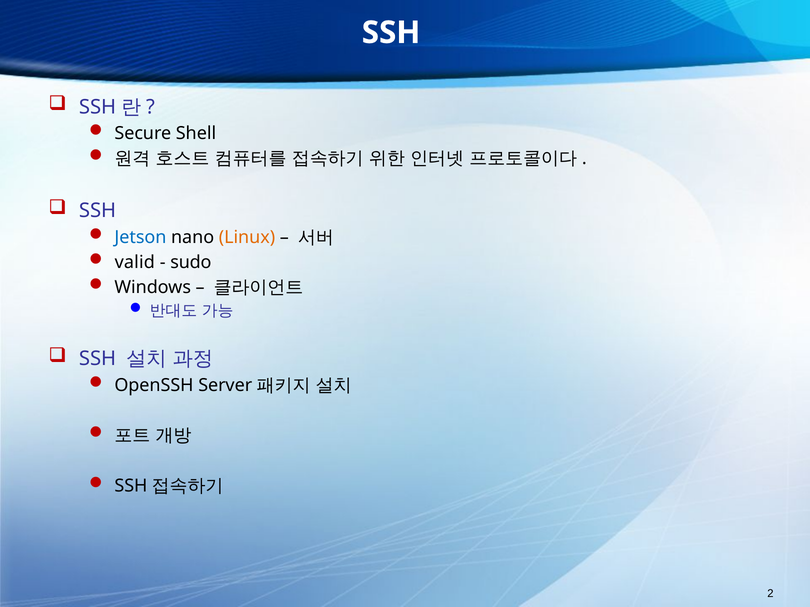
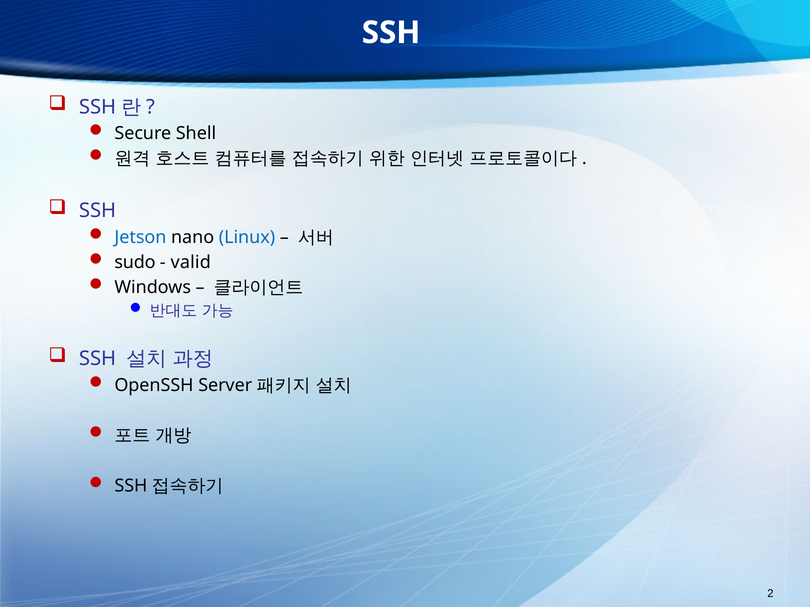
Linux colour: orange -> blue (247, 237)
valid: valid -> sudo (135, 263)
sudo: sudo -> valid (191, 263)
